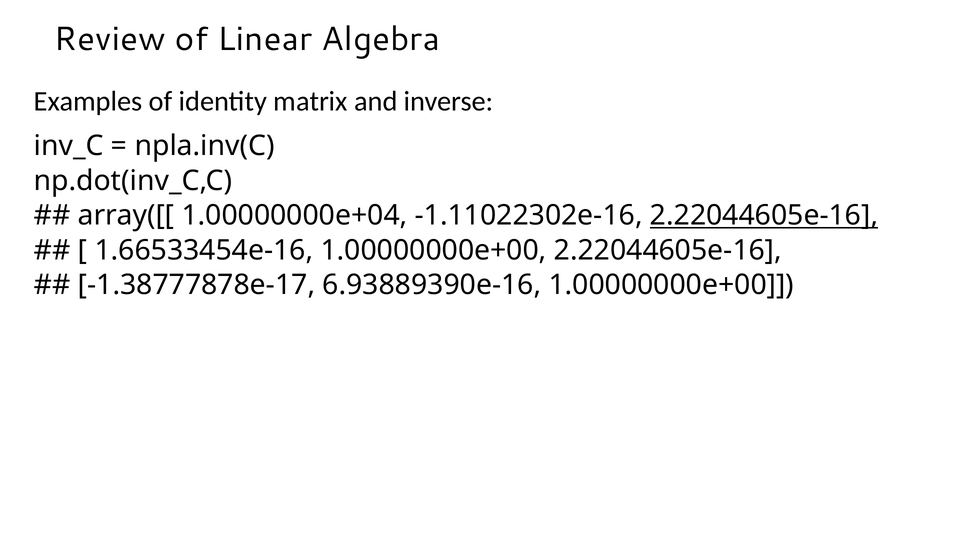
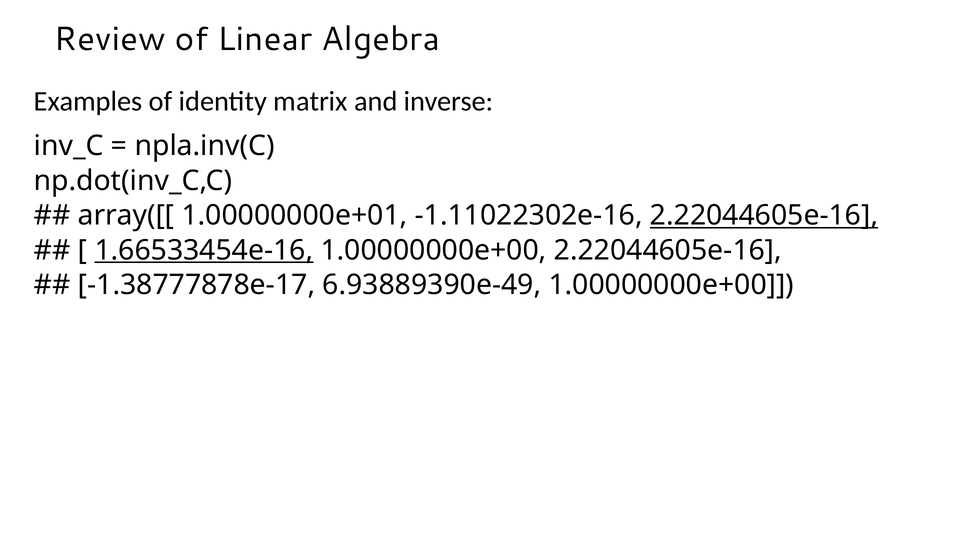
1.00000000e+04: 1.00000000e+04 -> 1.00000000e+01 (294, 215)
1.66533454e-16 underline: none -> present (204, 250)
6.93889390e-16: 6.93889390e-16 -> 6.93889390e-49 (432, 285)
